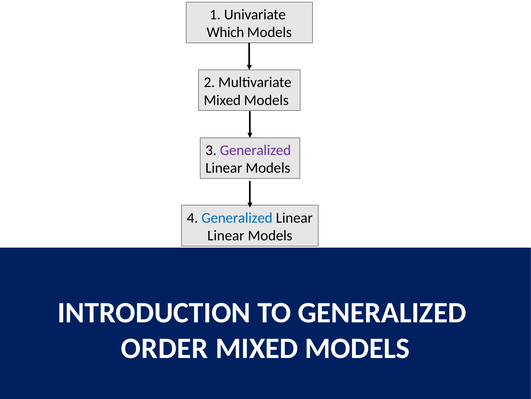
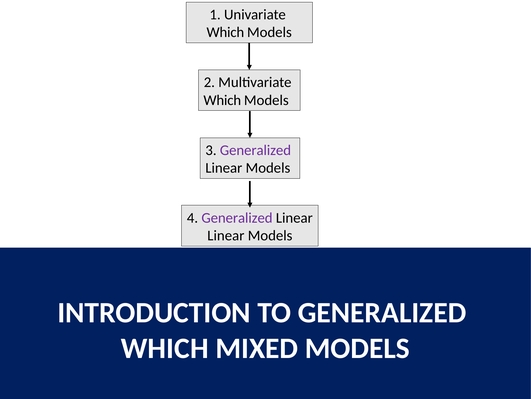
Mixed: Mixed -> Which (222, 100)
Generalized colour: blue -> purple (237, 217)
ORDER: ORDER -> WHICH (165, 348)
